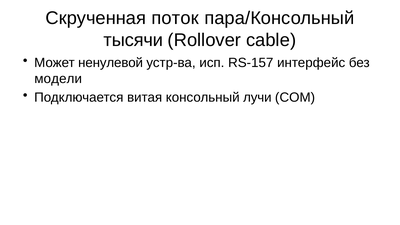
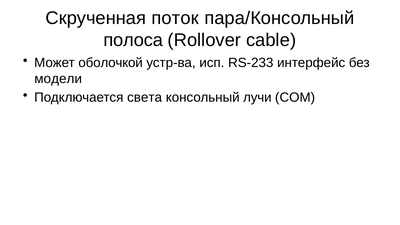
тысячи: тысячи -> полоса (133, 40)
ненулевой: ненулевой -> оболочкой (111, 63)
RS-157: RS-157 -> RS-233 (251, 63)
витая: витая -> света (145, 98)
